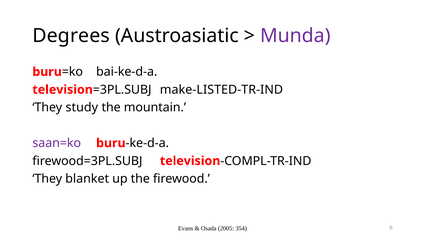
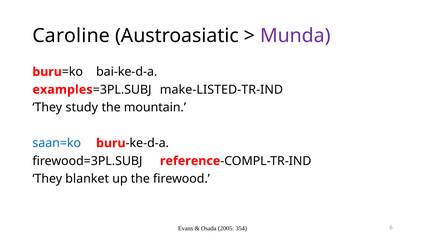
Degrees: Degrees -> Caroline (71, 36)
television: television -> examples (63, 90)
saan=ko colour: purple -> blue (57, 143)
firewood=3PL.SUBJ television: television -> reference (190, 161)
